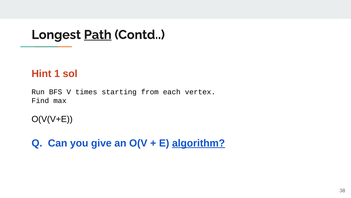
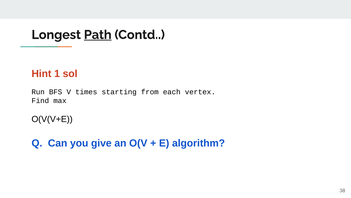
algorithm underline: present -> none (199, 143)
